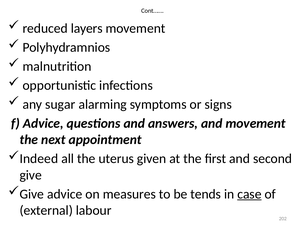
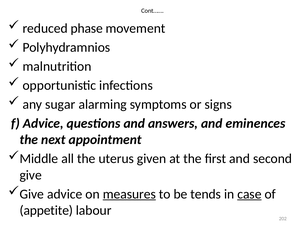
layers: layers -> phase (87, 28)
and movement: movement -> eminences (256, 123)
Indeed: Indeed -> Middle (39, 159)
measures underline: none -> present (129, 194)
external: external -> appetite (46, 210)
